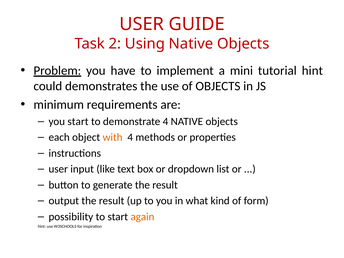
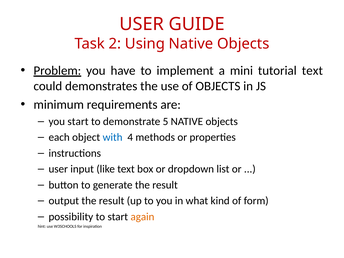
tutorial hint: hint -> text (312, 71)
demonstrate 4: 4 -> 5 (165, 122)
with colour: orange -> blue (113, 137)
